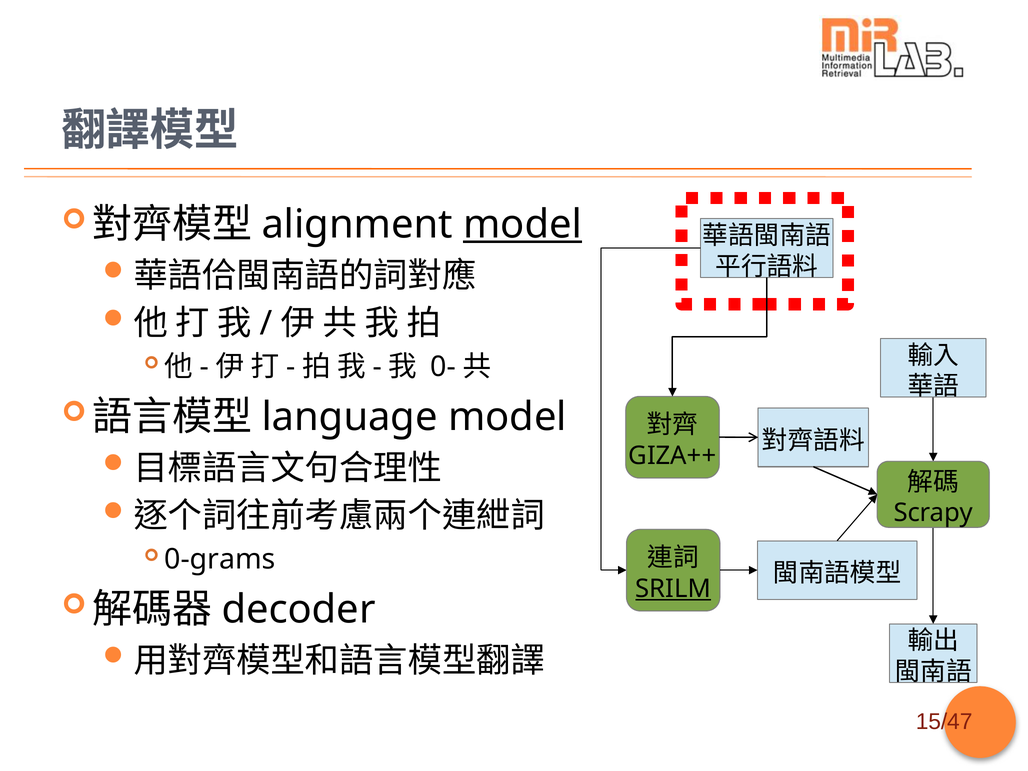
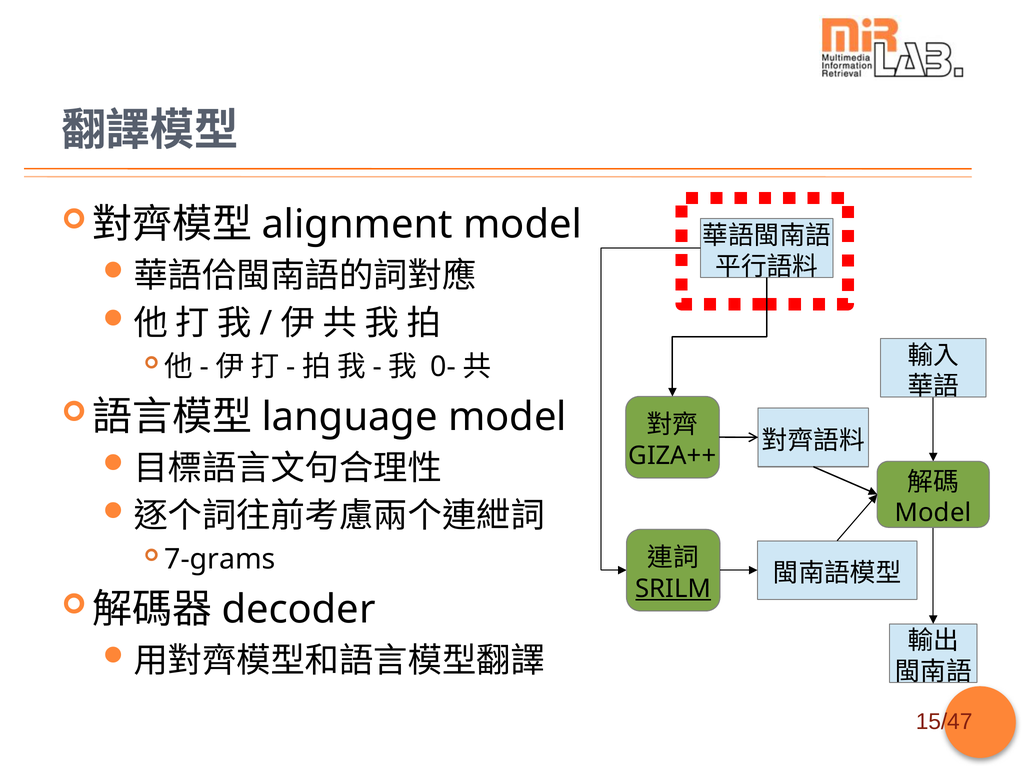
model underline: present -> none (522, 225)
Scrapy: Scrapy -> Model (933, 513)
0-grams: 0-grams -> 7-grams (220, 559)
